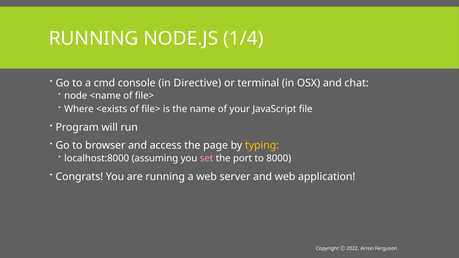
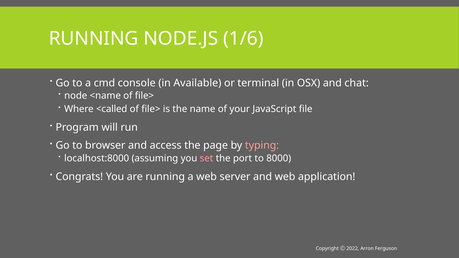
1/4: 1/4 -> 1/6 (243, 39)
Directive: Directive -> Available (197, 83)
<exists: <exists -> <called (112, 109)
typing colour: yellow -> pink (262, 146)
